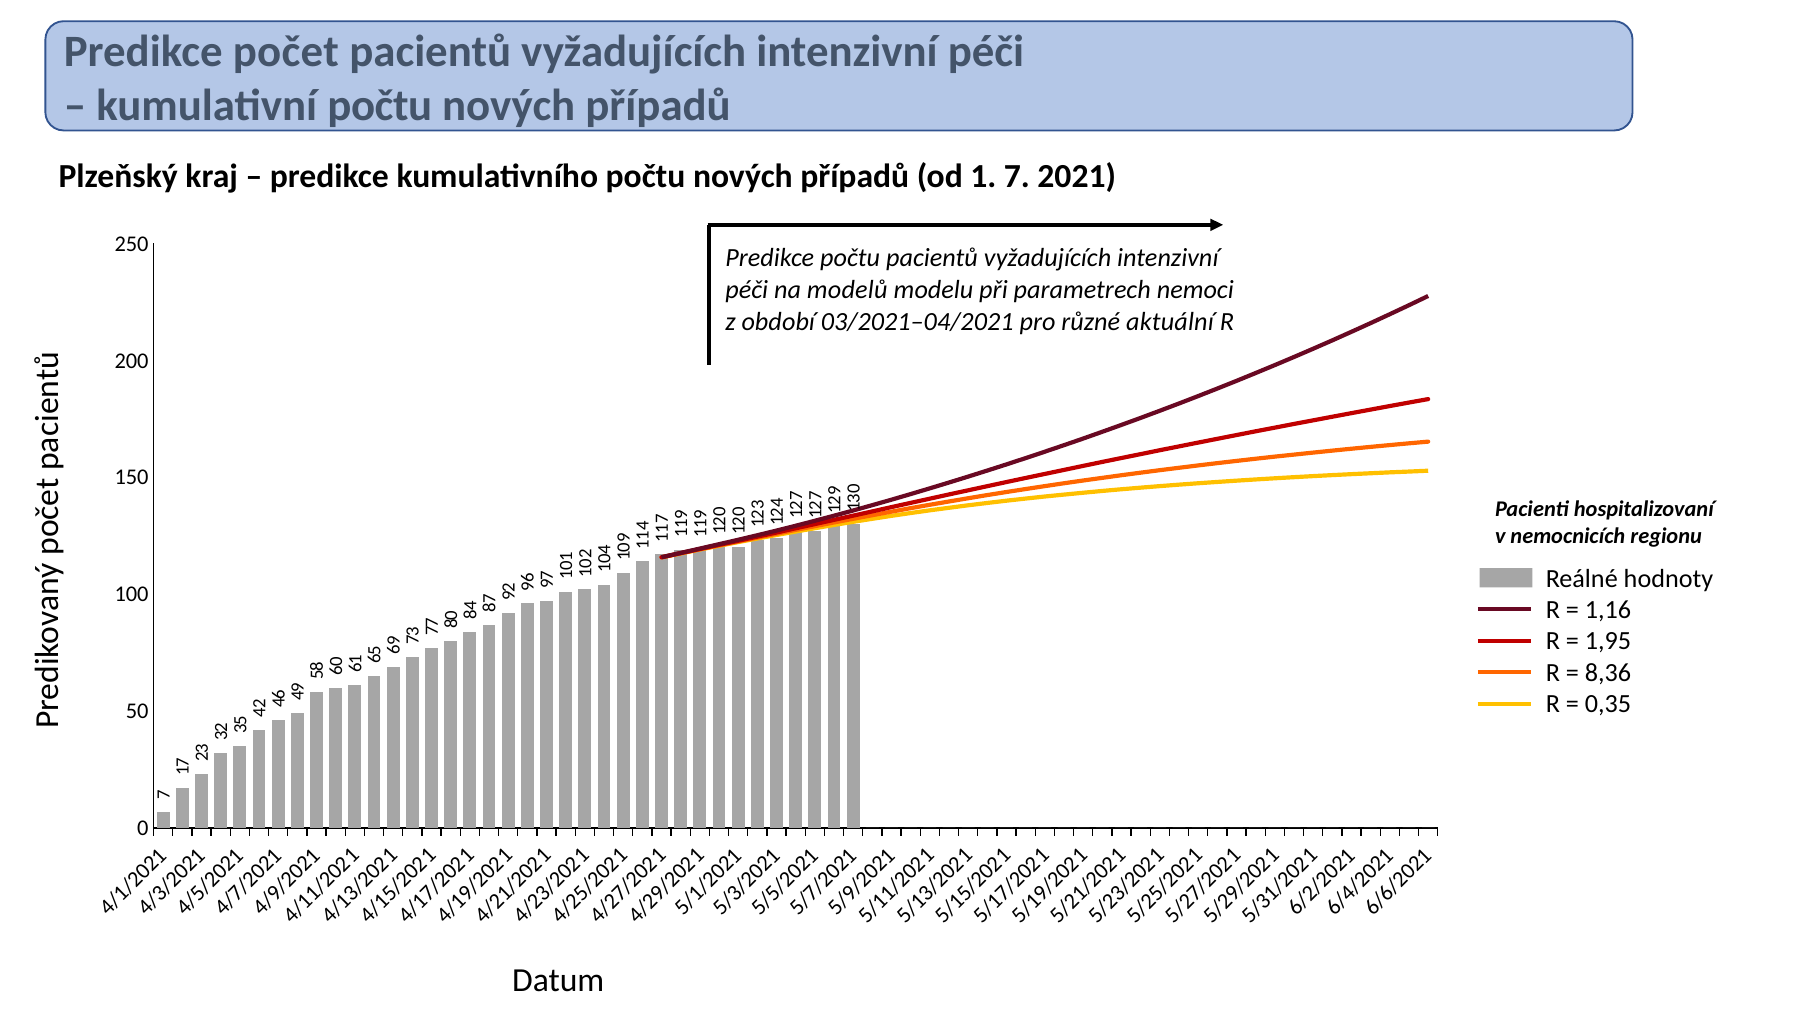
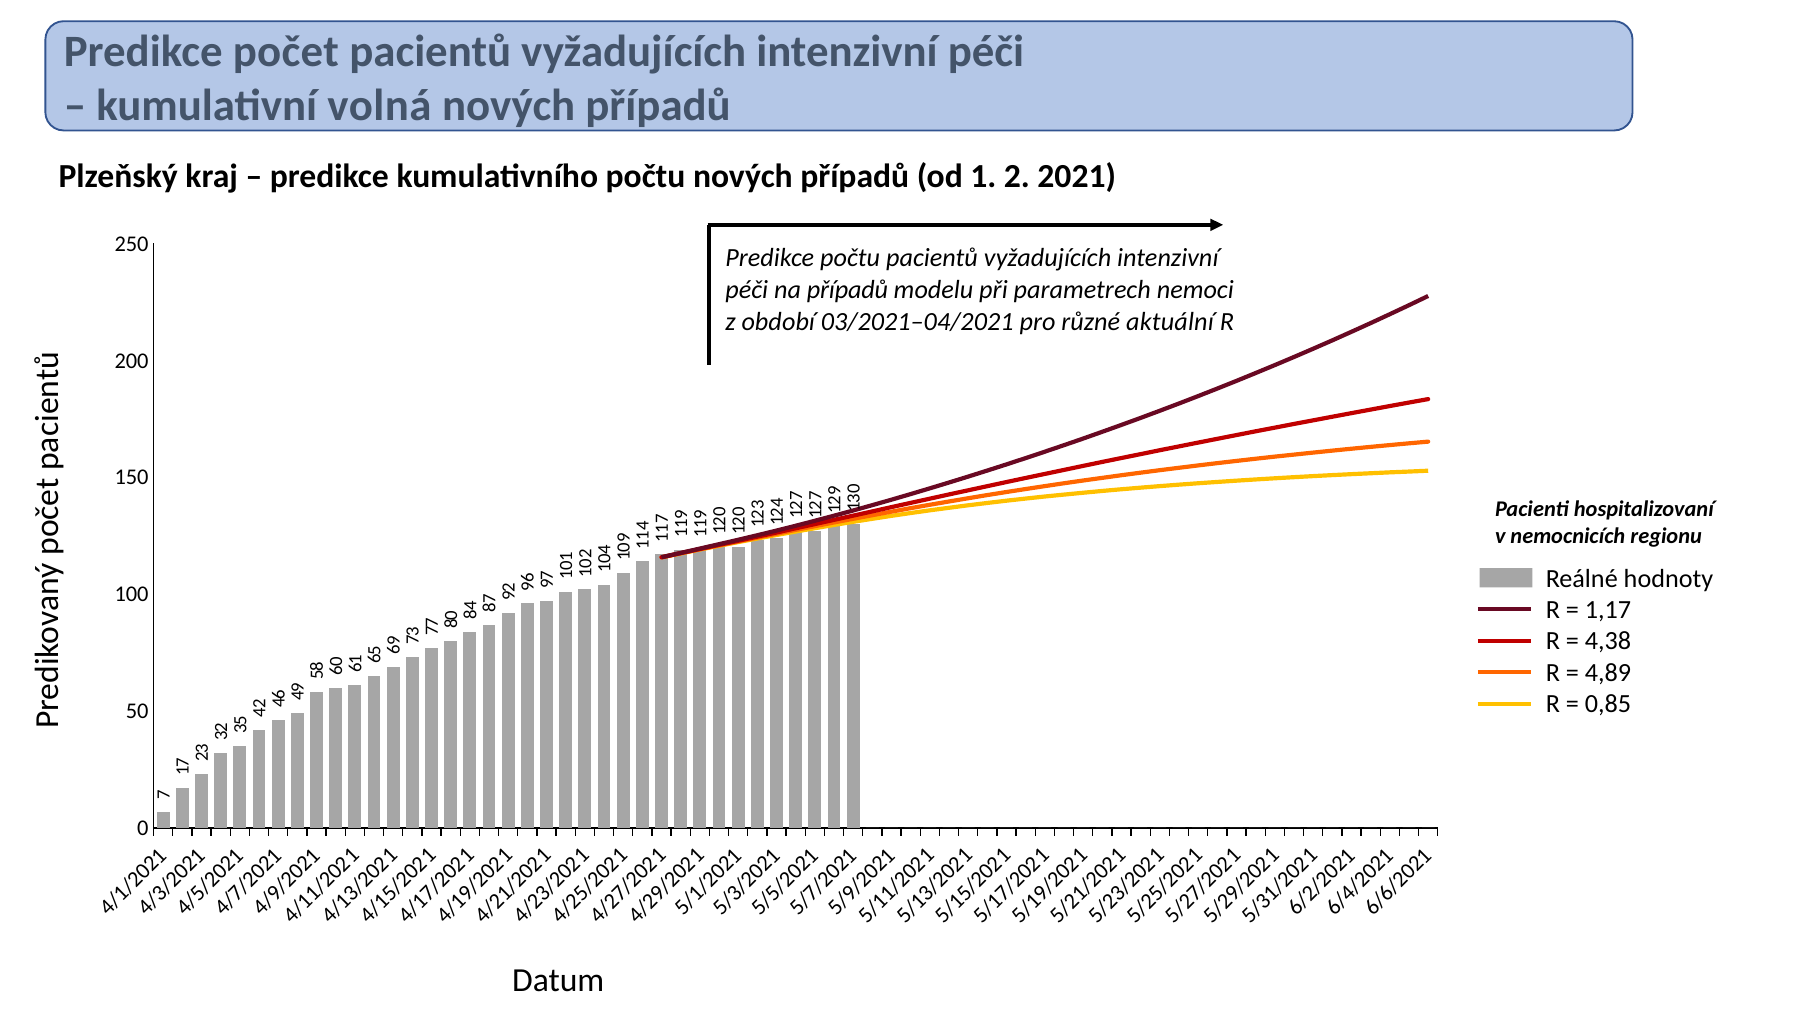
kumulativní počtu: počtu -> volná (379, 106)
od 1 7: 7 -> 2 (1017, 177)
na modelů: modelů -> případů (847, 290)
1,16: 1,16 -> 1,17 (1608, 610)
1,95: 1,95 -> 4,38 (1608, 641)
8,36: 8,36 -> 4,89 (1608, 673)
0,35: 0,35 -> 0,85 (1608, 704)
